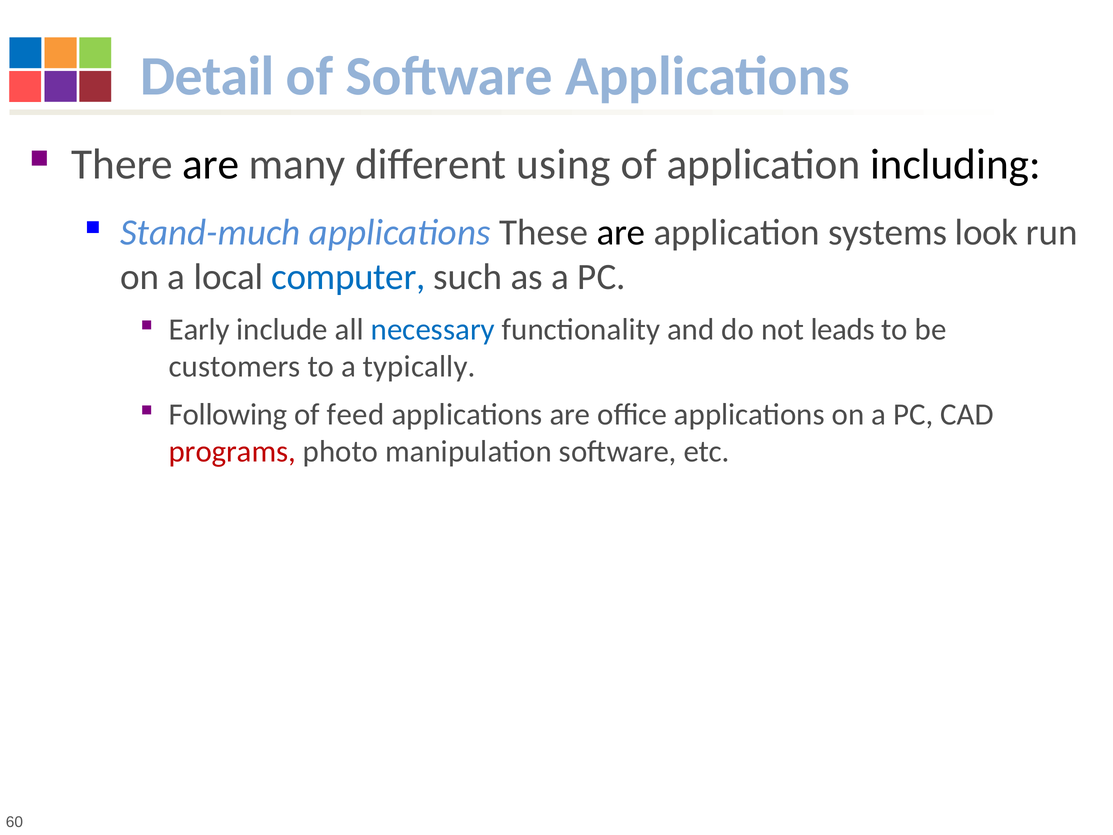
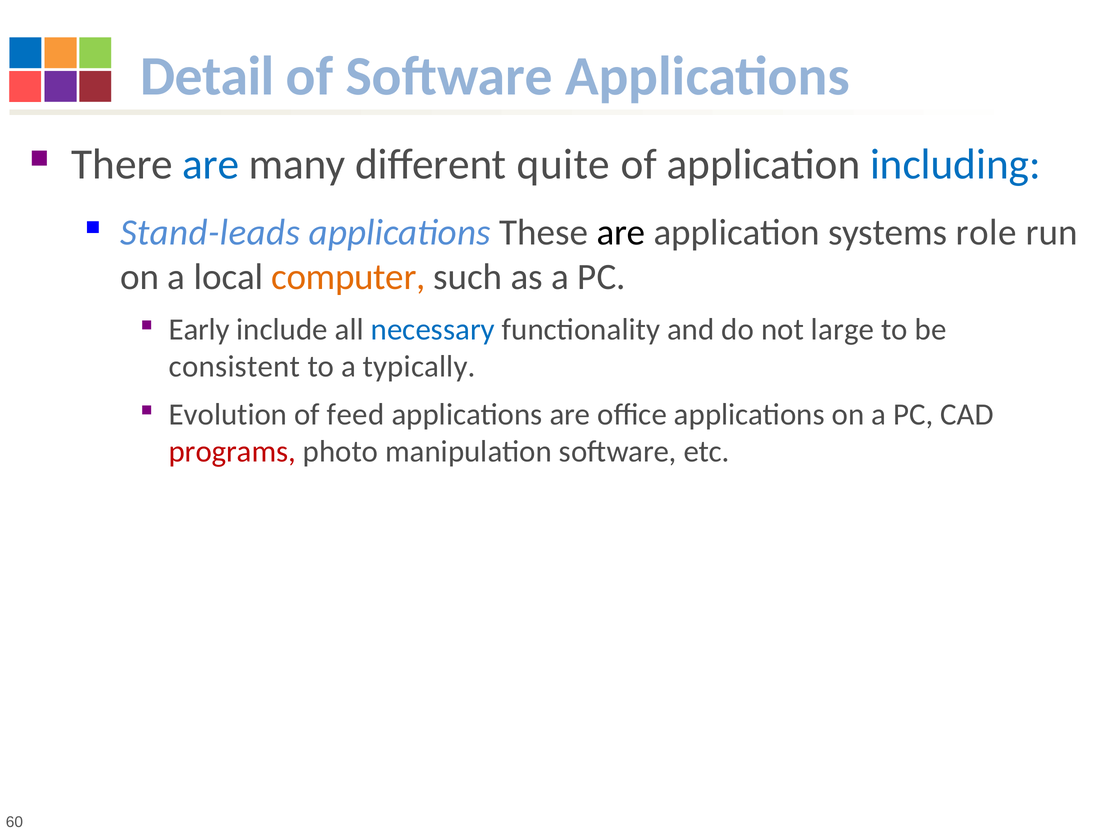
are colour: black -> blue (211, 164)
using: using -> quite (563, 164)
including colour: black -> blue (955, 164)
Stand-much: Stand-much -> Stand-leads (210, 233)
look: look -> role (986, 233)
computer colour: blue -> orange (348, 277)
leads: leads -> large (843, 329)
customers: customers -> consistent (235, 366)
Following: Following -> Evolution (228, 414)
